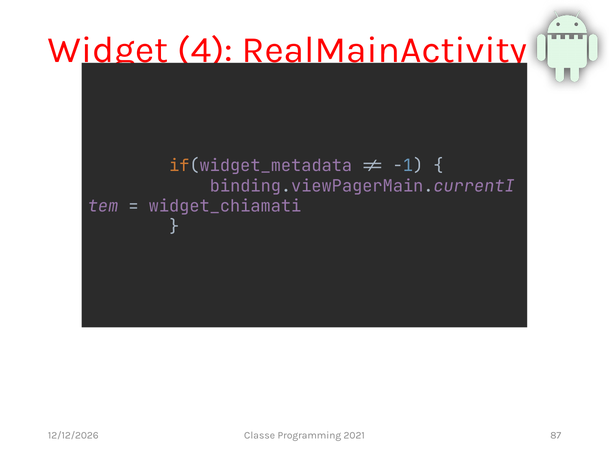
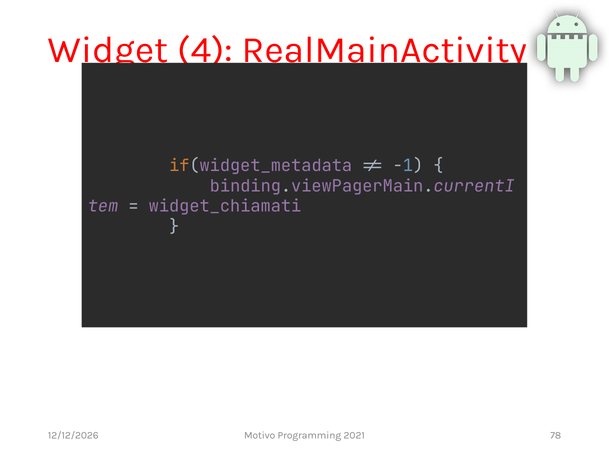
Classe: Classe -> Motivo (260, 436)
87: 87 -> 78 (556, 436)
